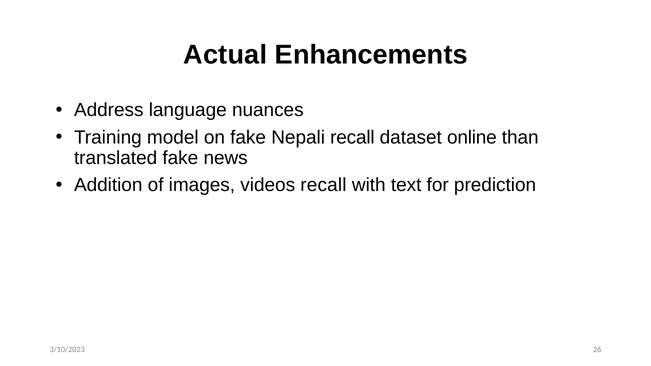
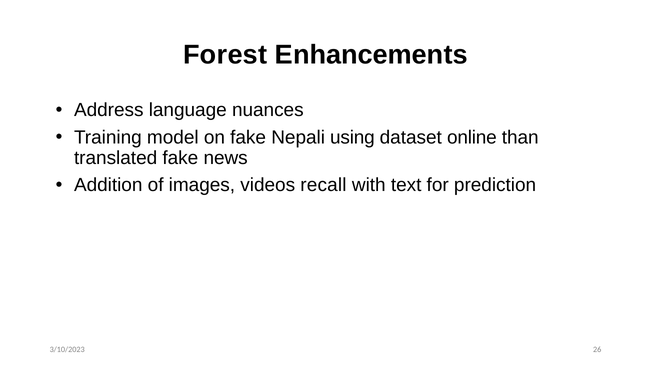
Actual: Actual -> Forest (225, 55)
Nepali recall: recall -> using (352, 137)
